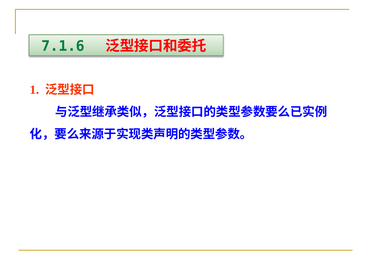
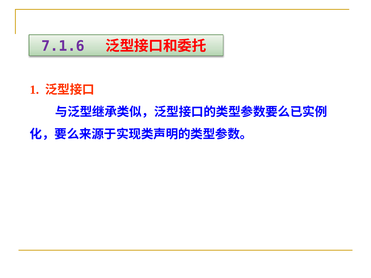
7.1.6 colour: green -> purple (63, 46)
